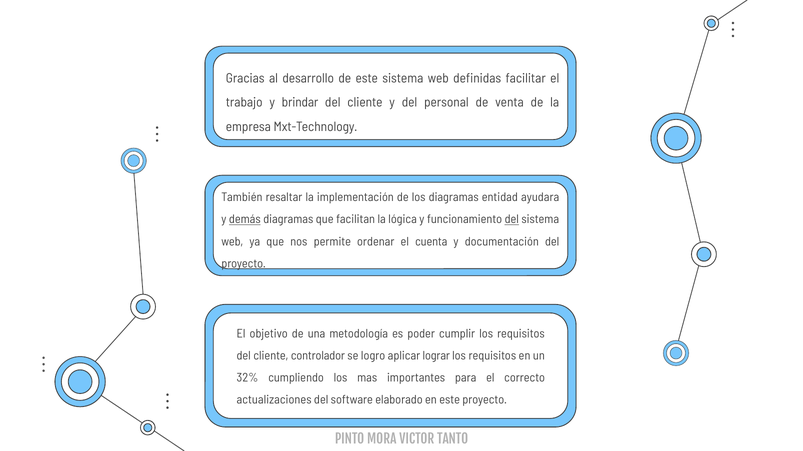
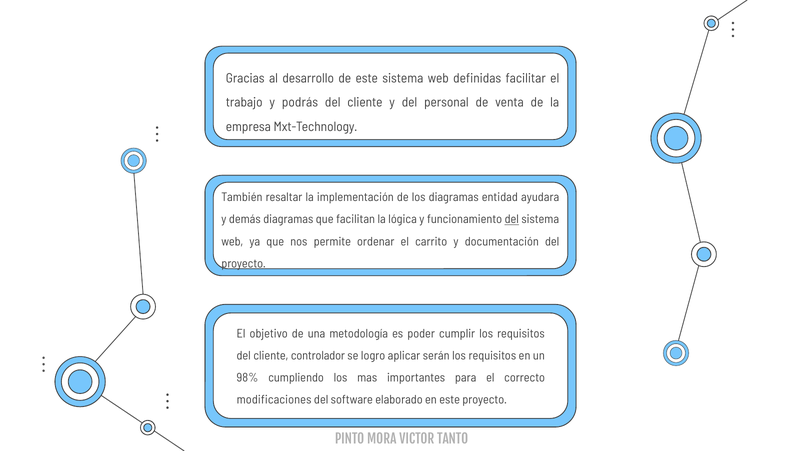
brindar: brindar -> podrás (300, 103)
demás underline: present -> none (245, 220)
cuenta: cuenta -> carrito (431, 242)
lograr: lograr -> serán (436, 356)
32%: 32% -> 98% (247, 378)
actualizaciones: actualizaciones -> modificaciones (274, 400)
